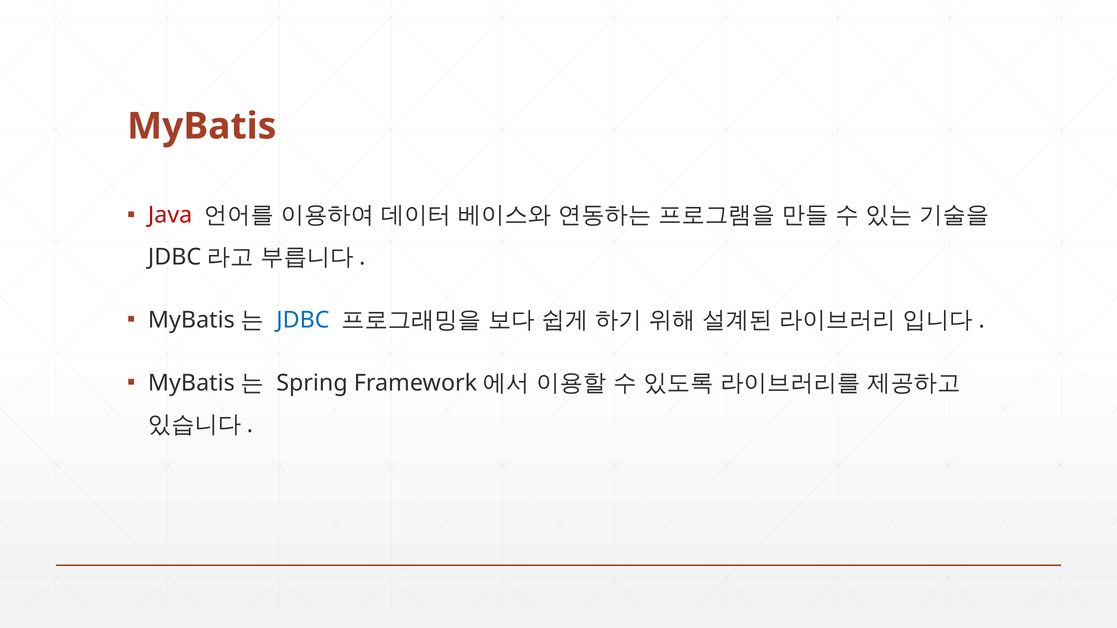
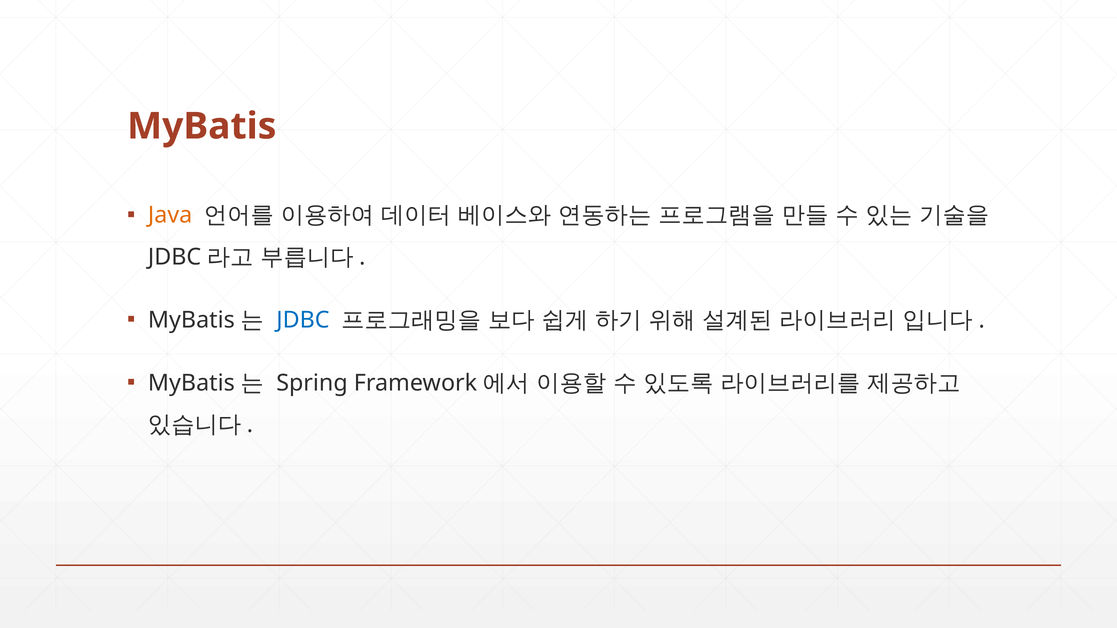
Java colour: red -> orange (170, 215)
